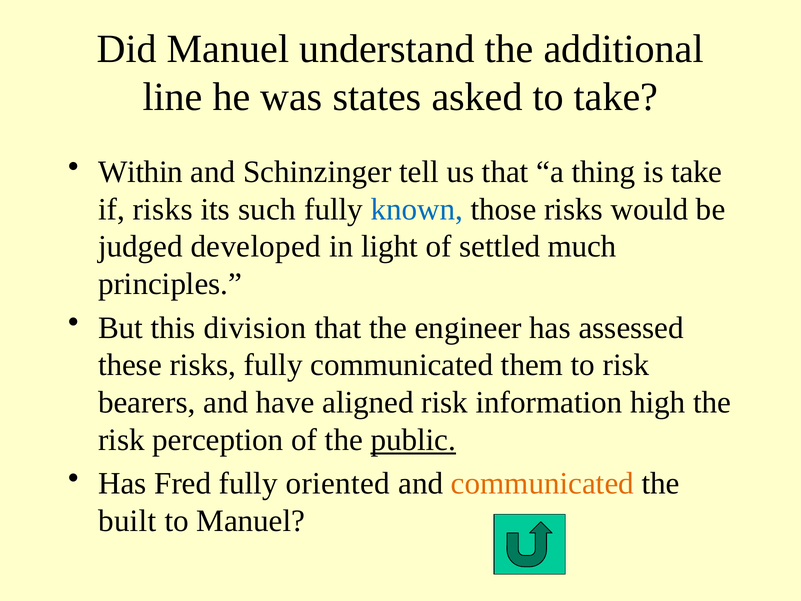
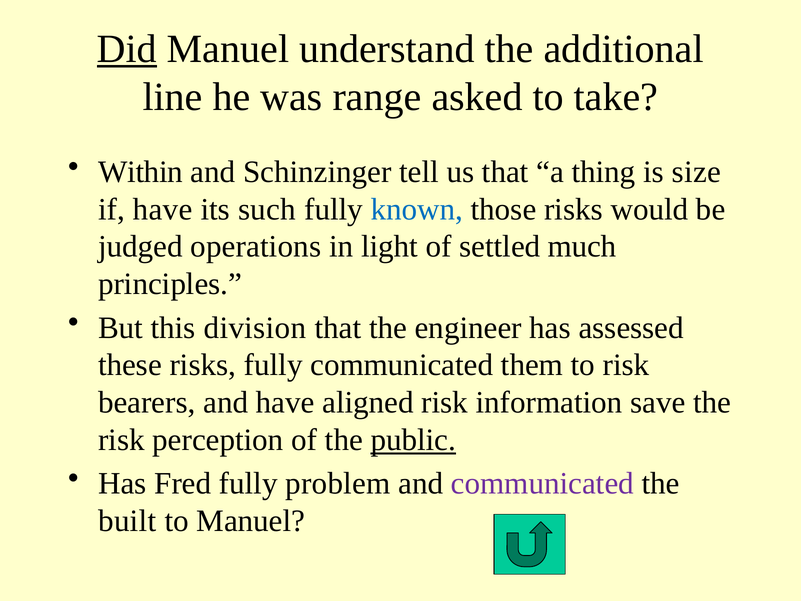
Did underline: none -> present (127, 49)
states: states -> range (377, 97)
is take: take -> size (696, 172)
if risks: risks -> have (163, 209)
developed: developed -> operations (256, 247)
high: high -> save (658, 402)
oriented: oriented -> problem (338, 483)
communicated colour: orange -> purple (542, 483)
